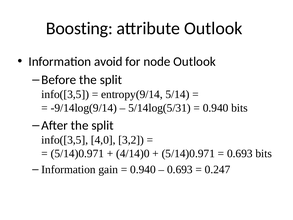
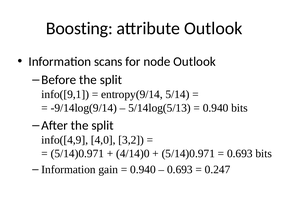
avoid: avoid -> scans (108, 61)
info([3,5: info([3,5 -> info([9,1 (65, 94)
5/14log(5/31: 5/14log(5/31 -> 5/14log(5/13 (160, 108)
info([3,5: info([3,5 -> info([4,9 (65, 140)
